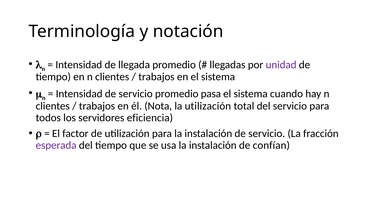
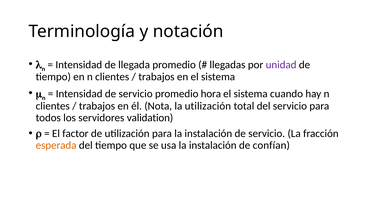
pasa: pasa -> hora (211, 94)
eficiencia: eficiencia -> validation (150, 118)
esperada colour: purple -> orange (56, 146)
